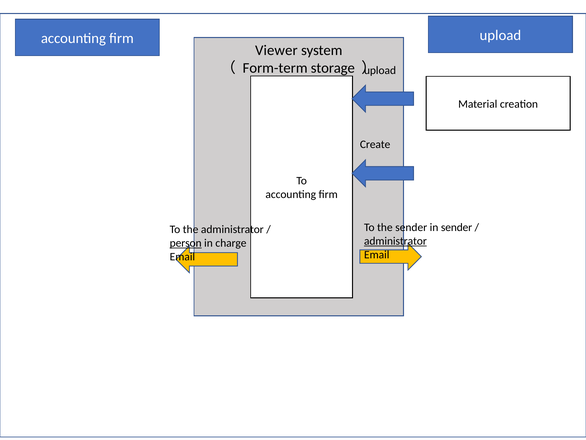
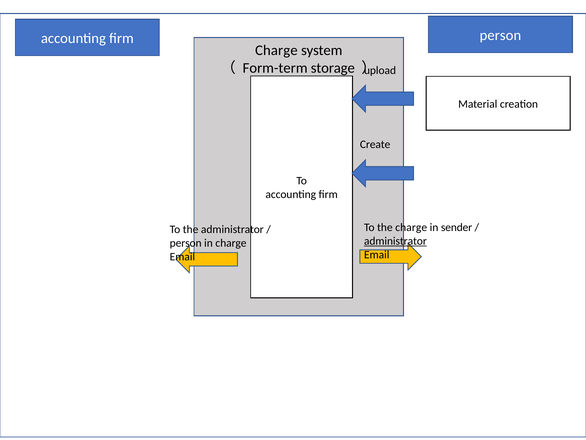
upload: upload -> person (500, 35)
Viewer: Viewer -> Charge (276, 50)
the sender: sender -> charge (411, 227)
person underline: present -> none (186, 243)
